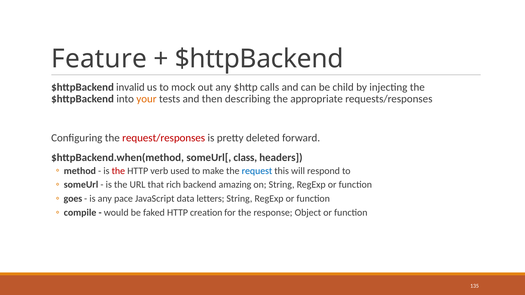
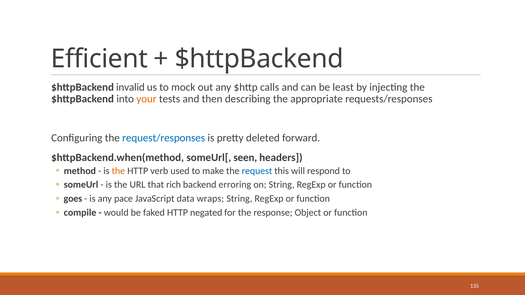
Feature: Feature -> Efficient (99, 59)
child: child -> least (343, 87)
request/responses colour: red -> blue (164, 138)
class: class -> seen (245, 158)
the colour: red -> orange (118, 171)
amazing: amazing -> erroring (235, 185)
letters: letters -> wraps (210, 199)
creation: creation -> negated (206, 213)
